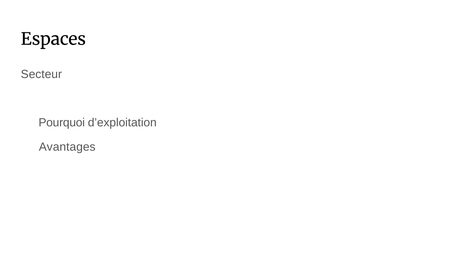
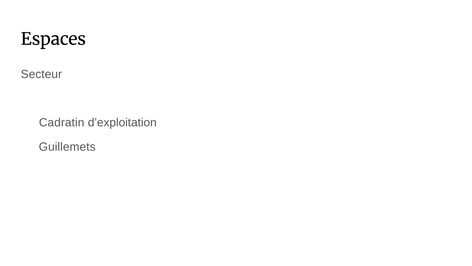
Pourquoi: Pourquoi -> Cadratin (62, 123)
Avantages: Avantages -> Guillemets (67, 147)
